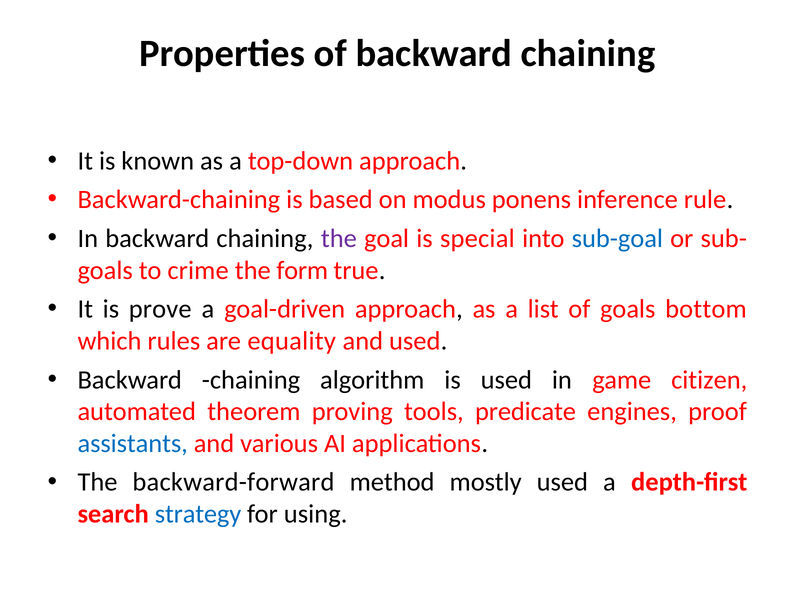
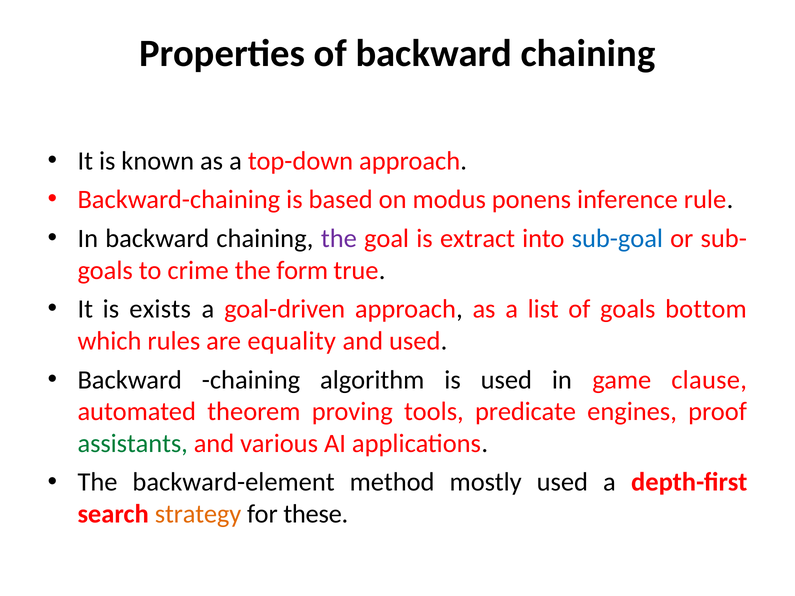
special: special -> extract (478, 239)
prove: prove -> exists (160, 309)
citizen: citizen -> clause (709, 380)
assistants colour: blue -> green (133, 444)
backward-forward: backward-forward -> backward-element (234, 482)
strategy colour: blue -> orange (198, 514)
using: using -> these (316, 514)
